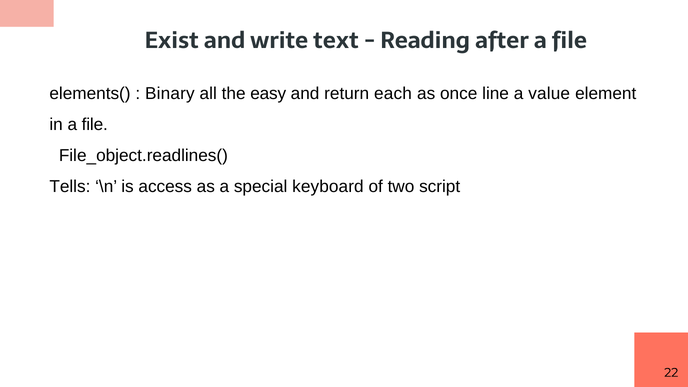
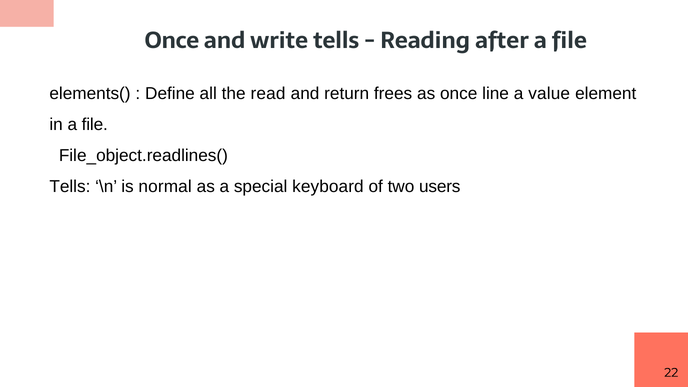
Exist: Exist -> Once (172, 41)
write text: text -> tells (336, 41)
Binary: Binary -> Define (170, 94)
easy: easy -> read (268, 94)
each: each -> frees (393, 94)
access: access -> normal (165, 187)
script: script -> users (440, 187)
